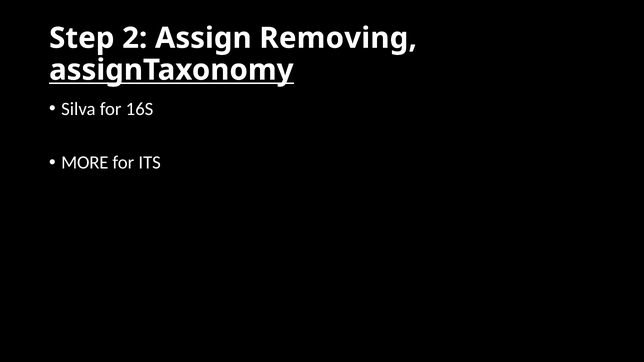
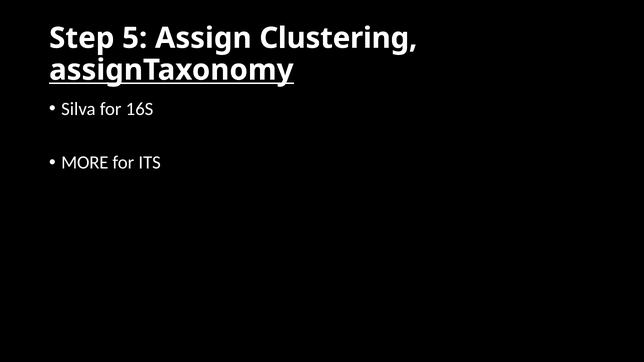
2: 2 -> 5 (135, 38)
Removing: Removing -> Clustering (338, 38)
